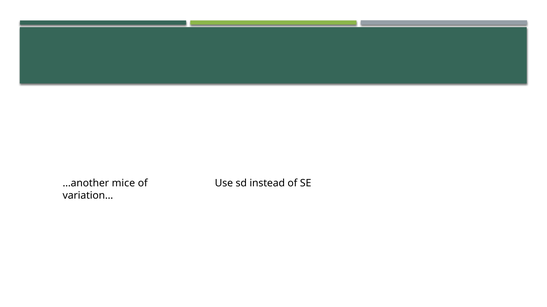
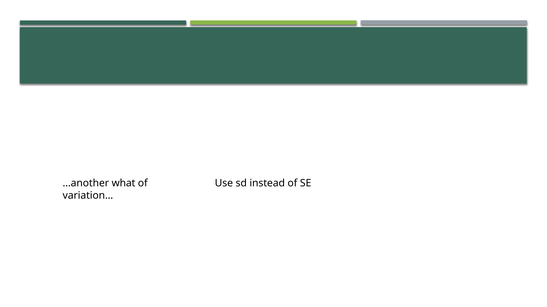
mice: mice -> what (124, 184)
